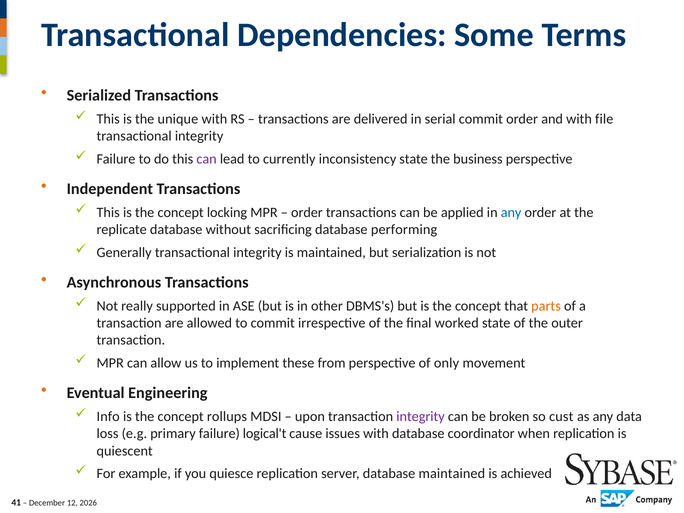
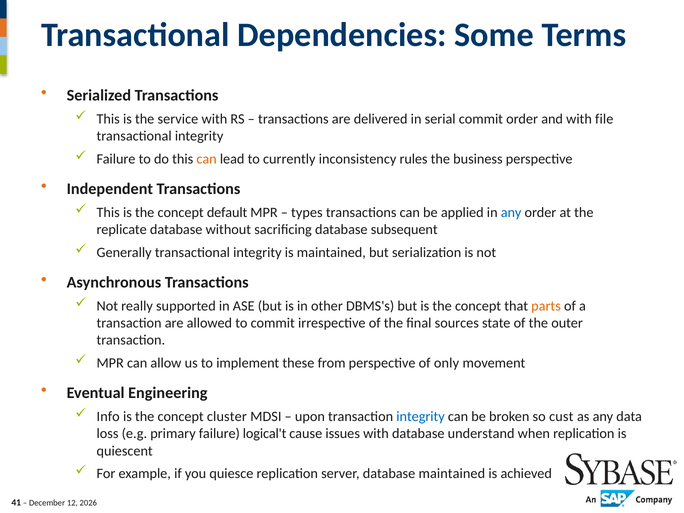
unique: unique -> service (178, 119)
can colour: purple -> orange (207, 159)
inconsistency state: state -> rules (414, 159)
locking: locking -> default (227, 213)
order: order -> types (307, 213)
performing: performing -> subsequent (404, 230)
worked: worked -> sources (457, 323)
rollups: rollups -> cluster (227, 417)
integrity colour: purple -> blue (421, 417)
coordinator: coordinator -> understand (481, 434)
